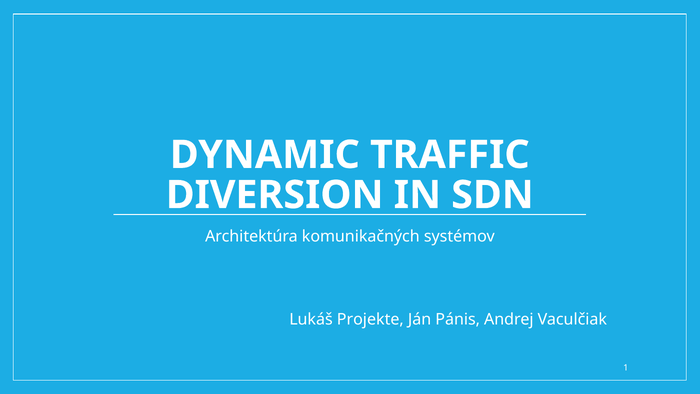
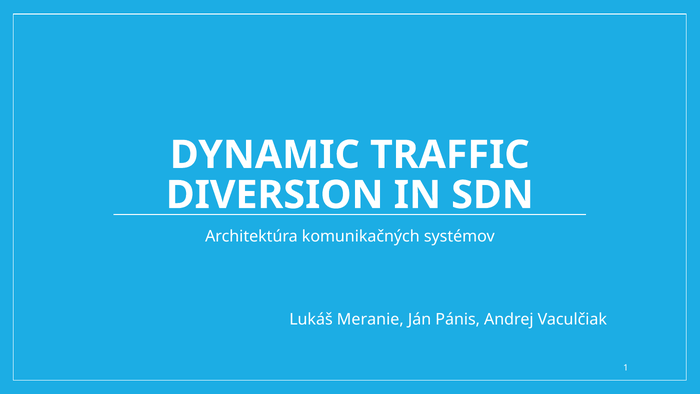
Projekte: Projekte -> Meranie (370, 319)
